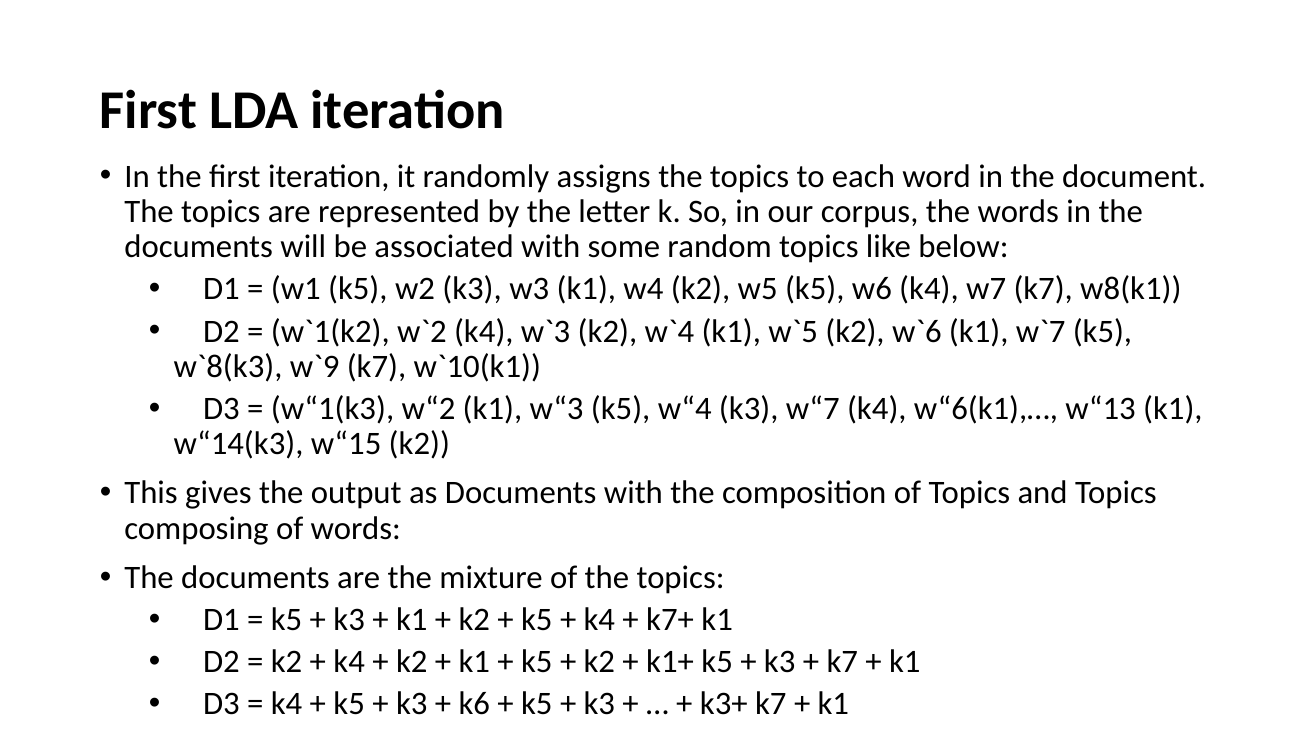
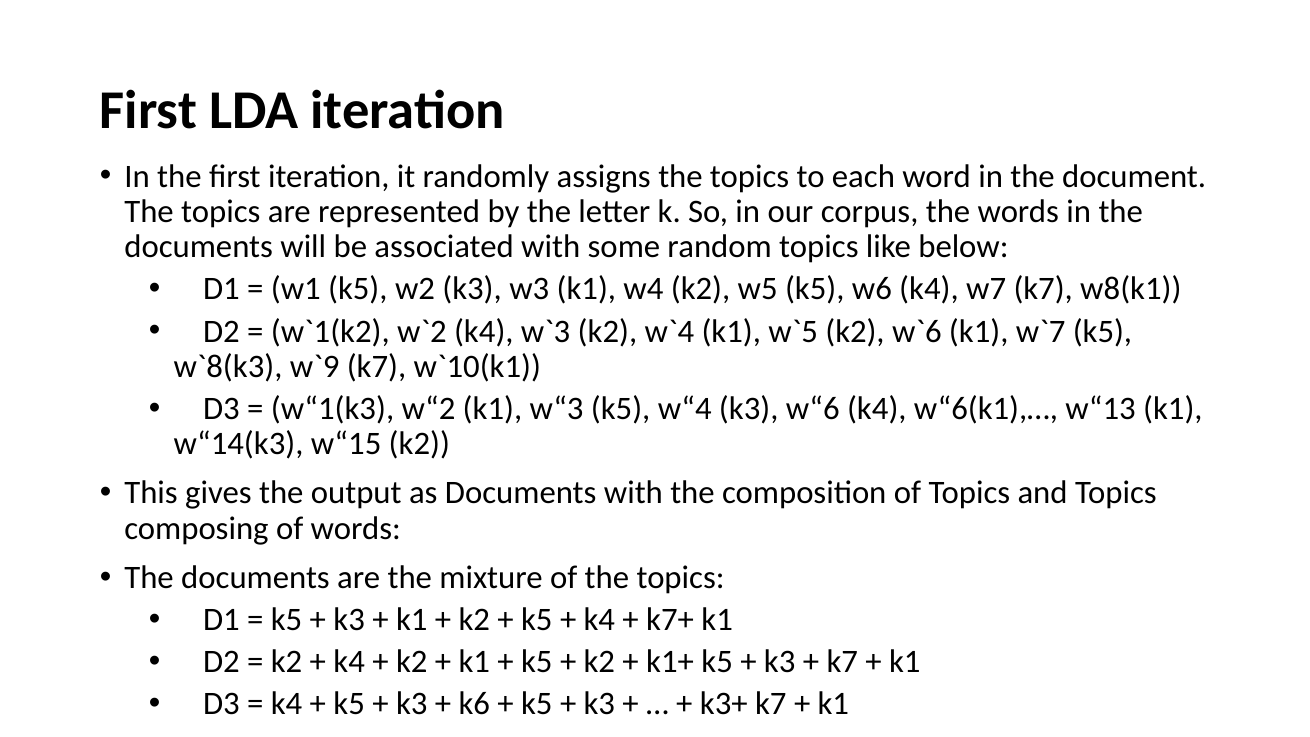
w“7: w“7 -> w“6 (813, 409)
